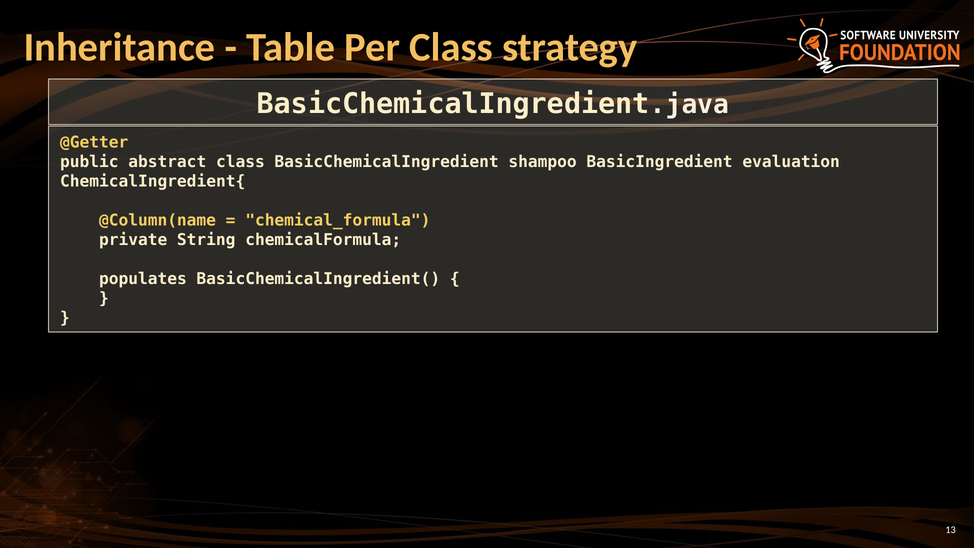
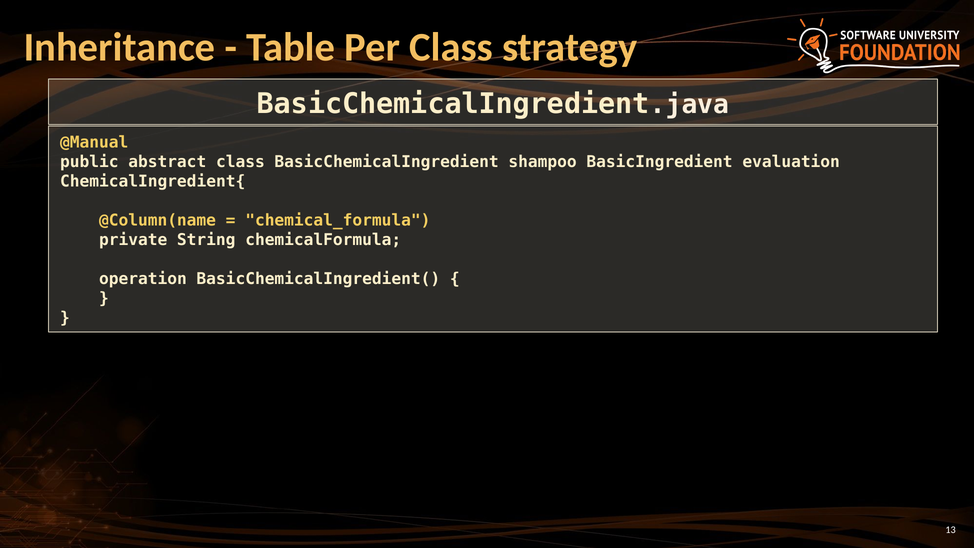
@Getter: @Getter -> @Manual (94, 143)
populates: populates -> operation (143, 279)
